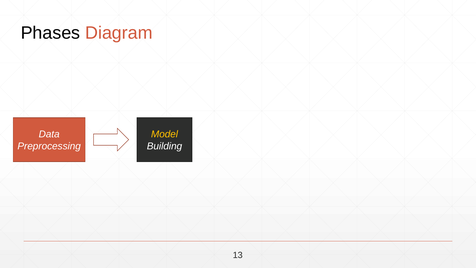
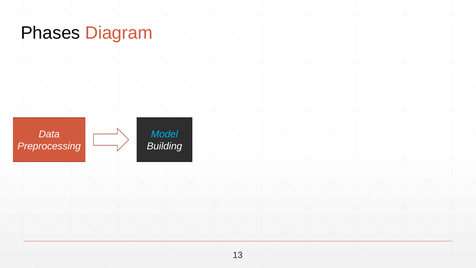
Model colour: yellow -> light blue (165, 134)
